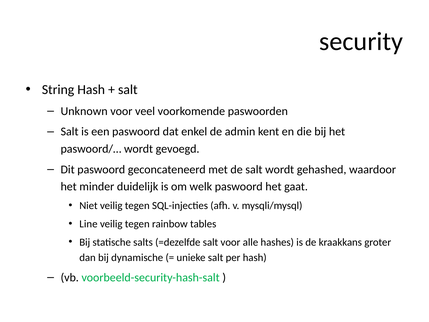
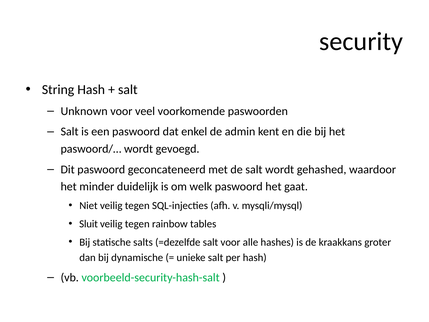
Line: Line -> Sluit (89, 224)
